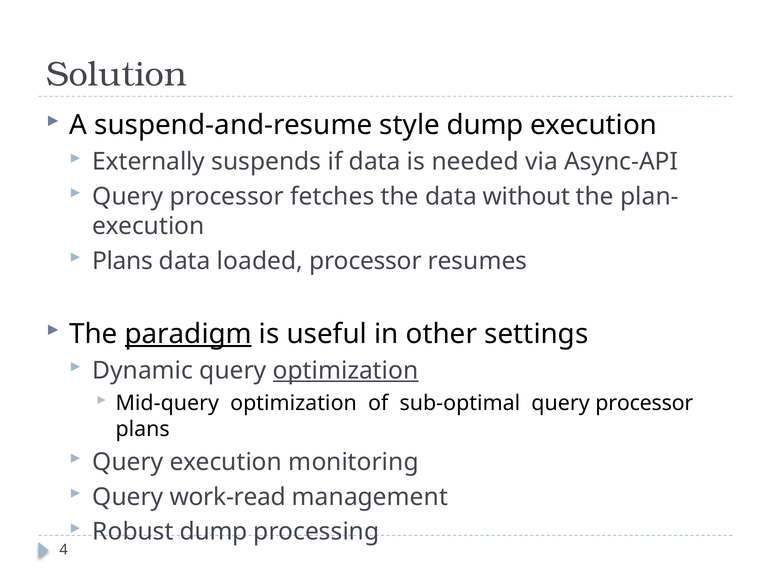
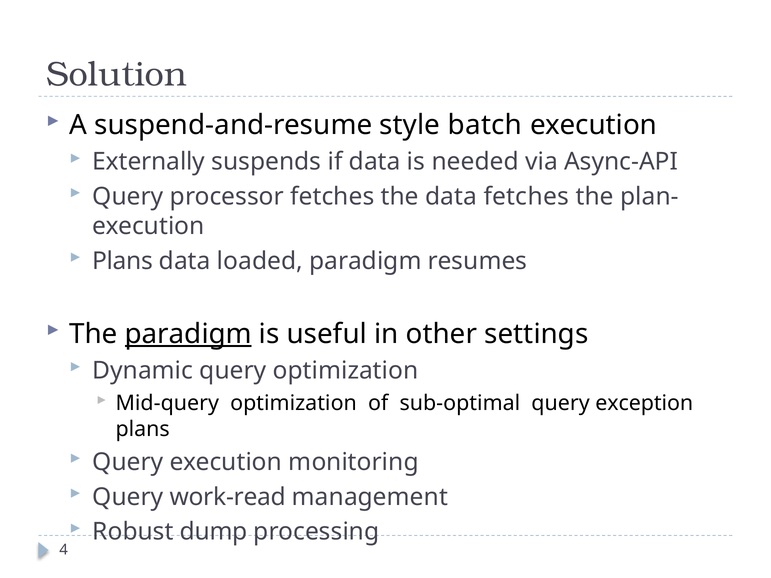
style dump: dump -> batch (485, 125)
data without: without -> fetches (526, 197)
loaded processor: processor -> paradigm (365, 261)
optimization underline: present -> none (346, 371)
sub-optimal query processor: processor -> exception (644, 403)
